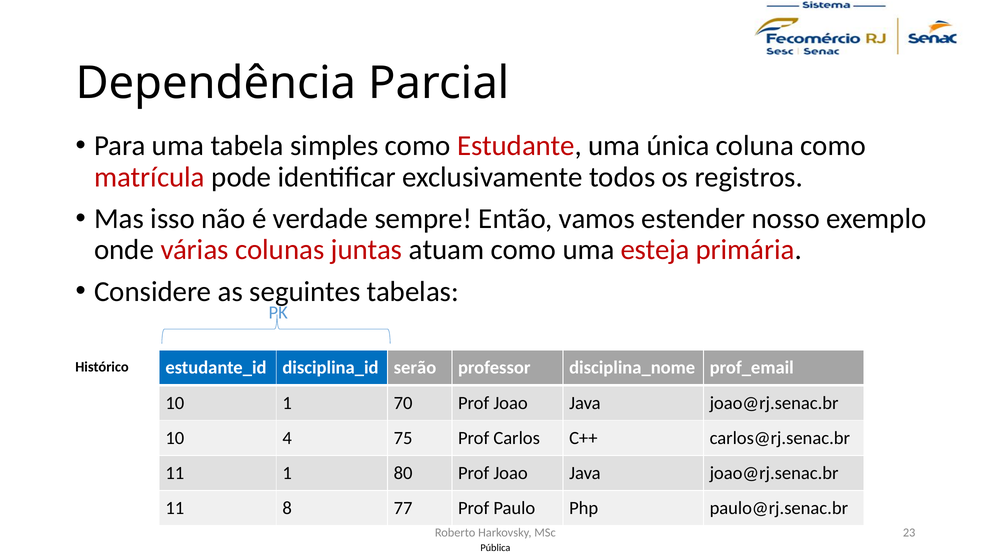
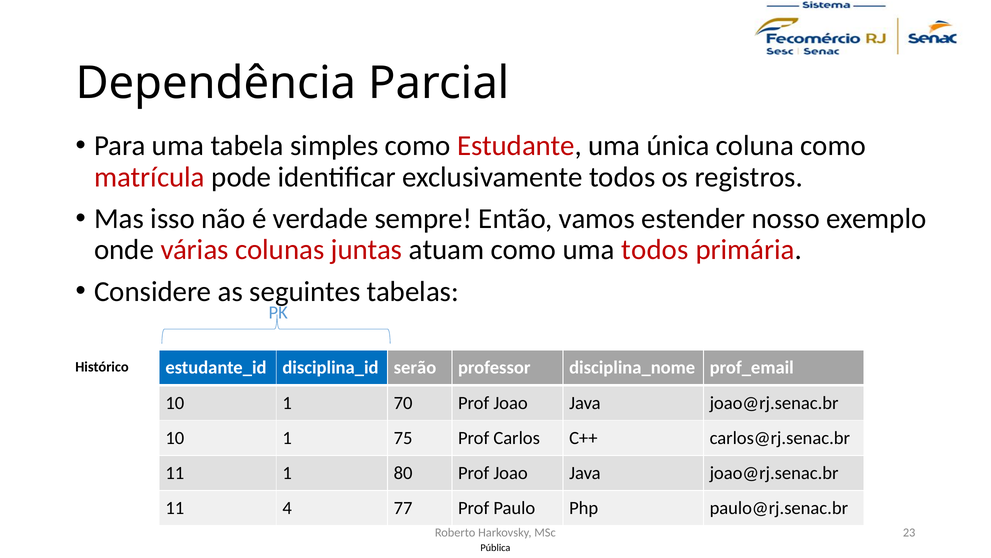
uma esteja: esteja -> todos (655, 250)
4: 4 -> 1 (287, 438)
8: 8 -> 4 (287, 508)
